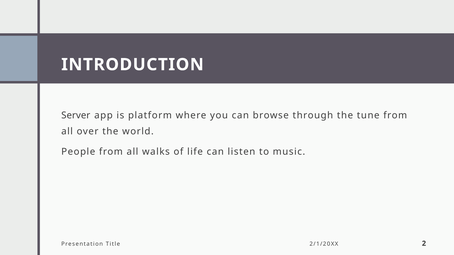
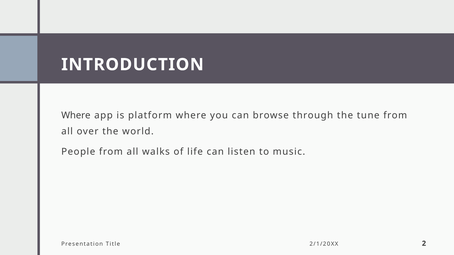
Server: Server -> Where (76, 116)
